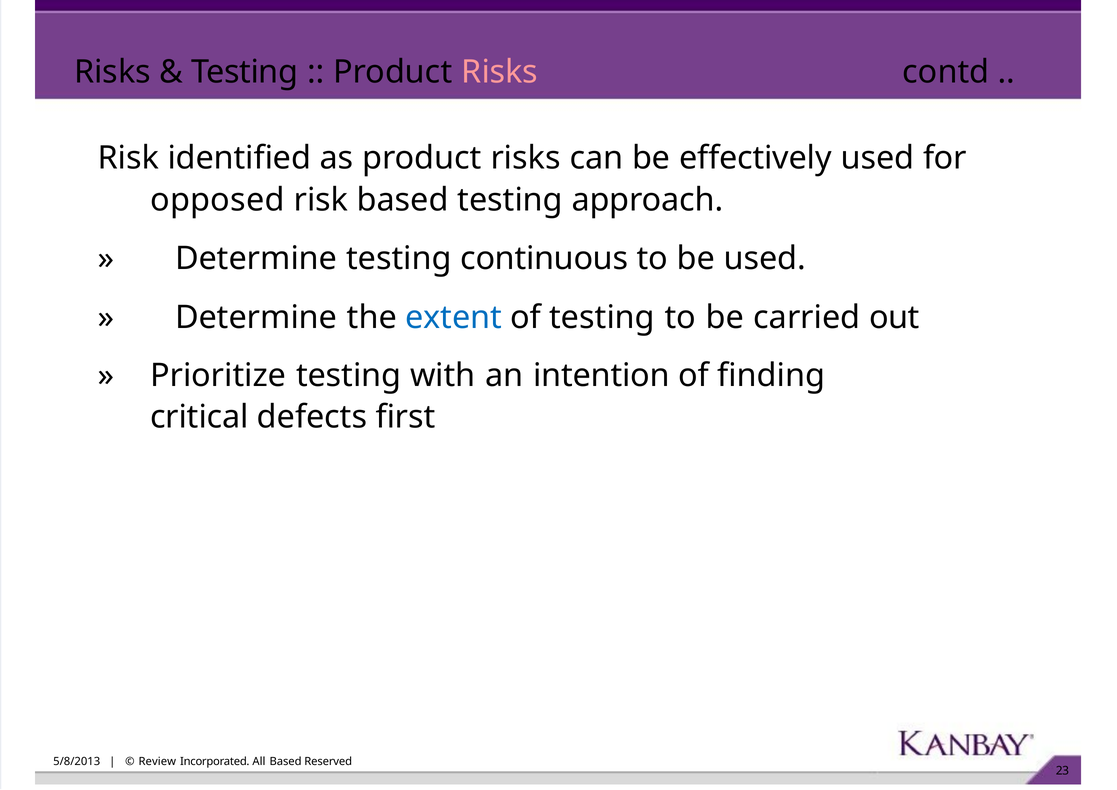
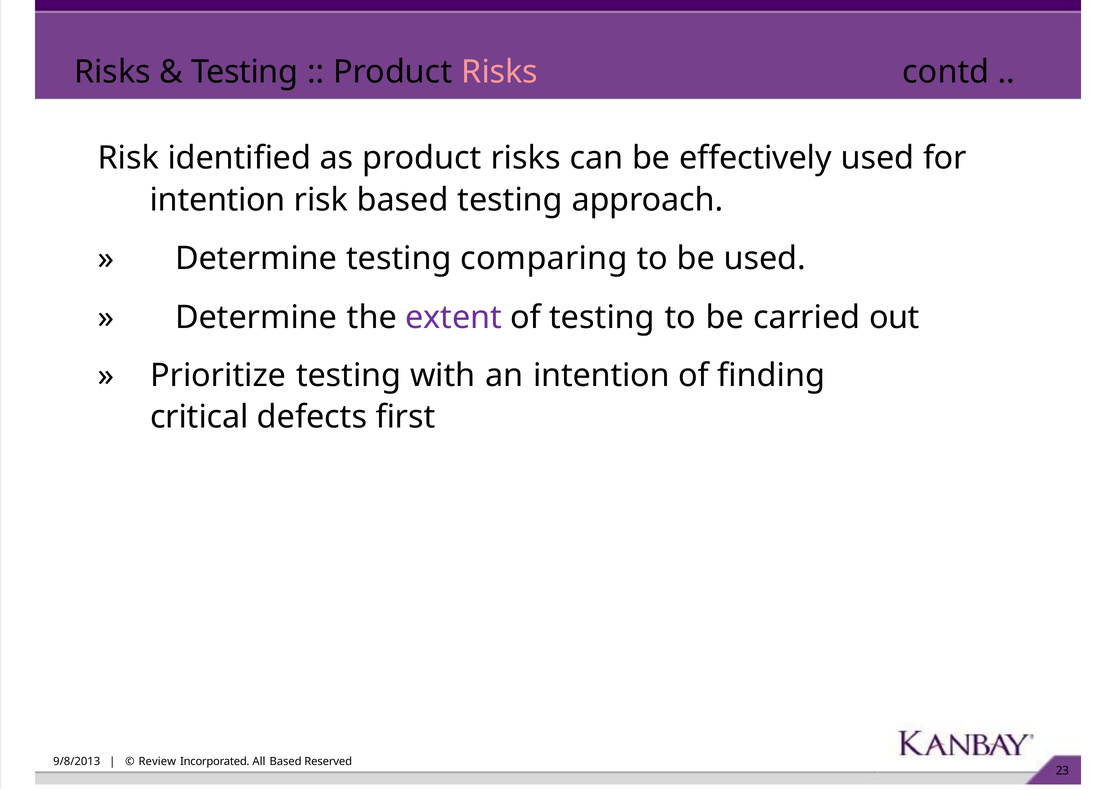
opposed: opposed -> intention (218, 200)
continuous: continuous -> comparing (544, 259)
extent colour: blue -> purple (454, 317)
5/8/2013: 5/8/2013 -> 9/8/2013 (77, 761)
